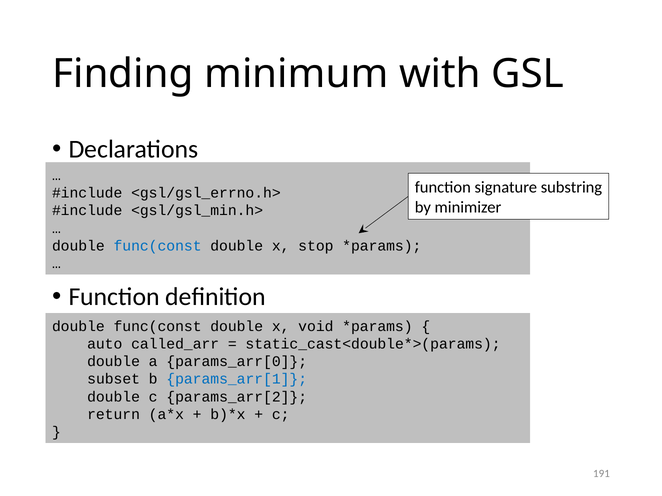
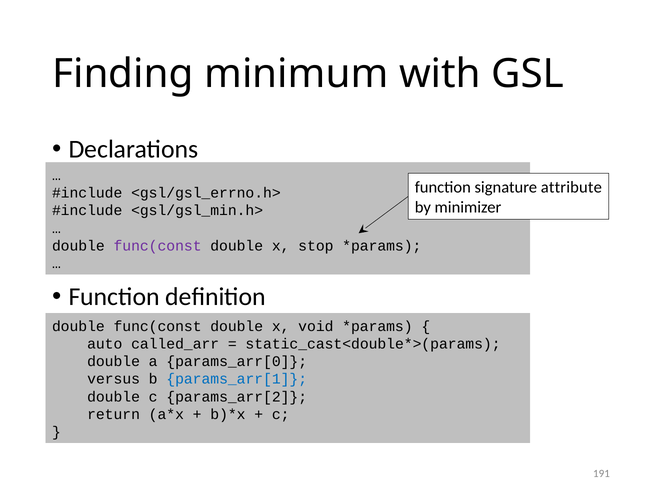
substring: substring -> attribute (571, 188)
func(const colour: blue -> purple (158, 246)
subset: subset -> versus (114, 379)
